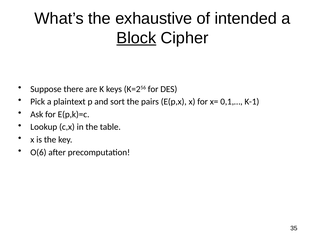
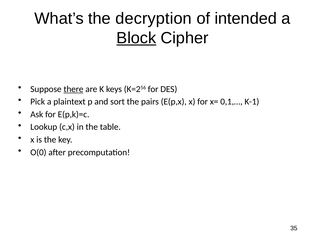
exhaustive: exhaustive -> decryption (154, 18)
there underline: none -> present (73, 89)
O(6: O(6 -> O(0 (38, 152)
